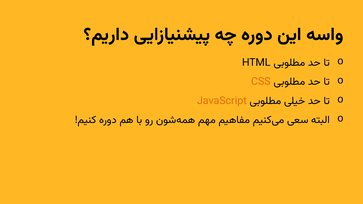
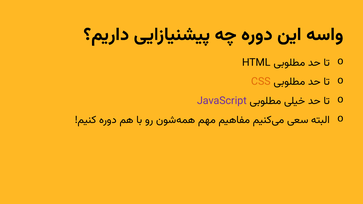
JavaScript colour: orange -> purple (222, 101)
